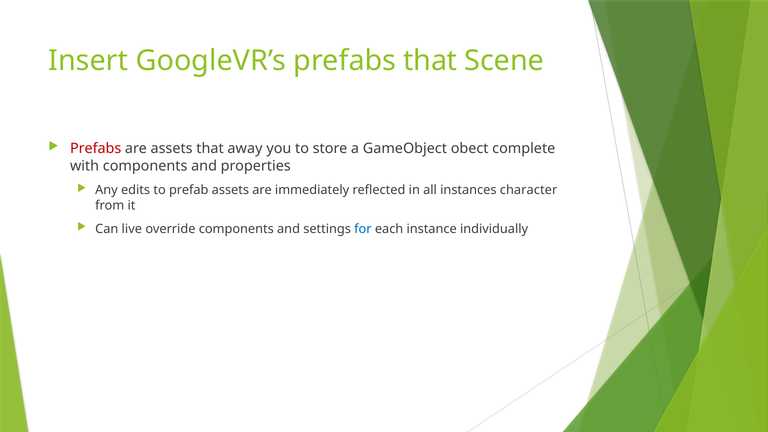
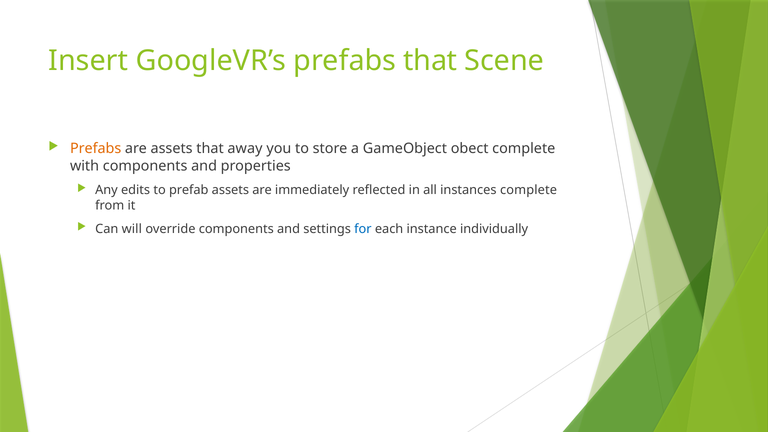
Prefabs colour: red -> orange (96, 149)
instances character: character -> complete (529, 190)
live: live -> will (132, 229)
